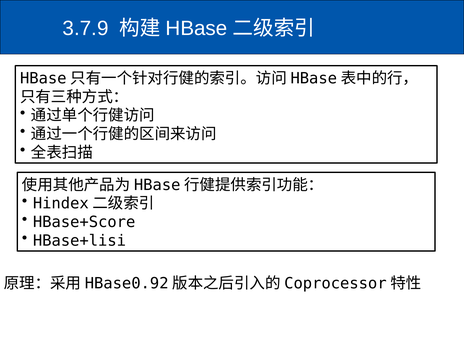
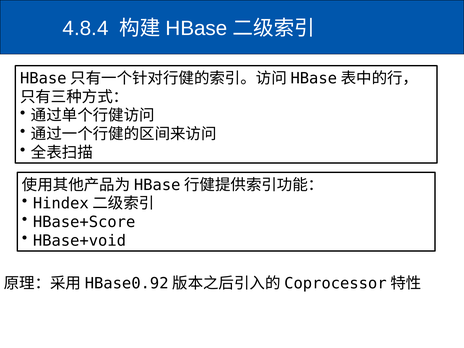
3.7.9: 3.7.9 -> 4.8.4 (86, 29)
HBase+lisi: HBase+lisi -> HBase+void (79, 241)
